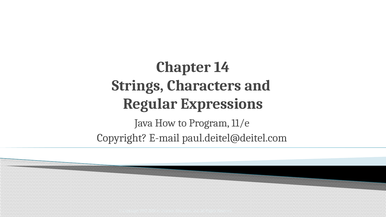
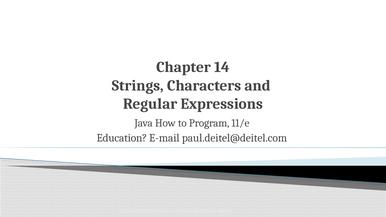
Copyright: Copyright -> Education (122, 138)
